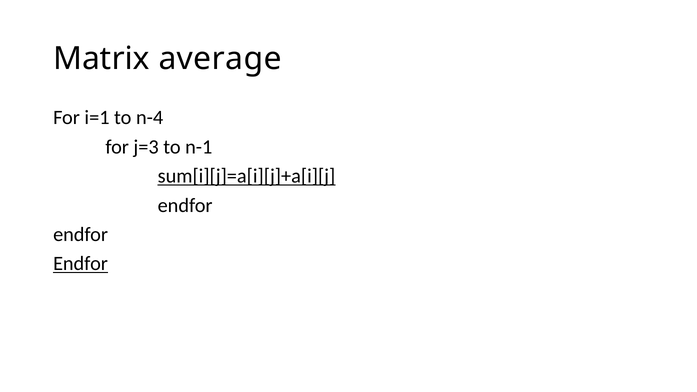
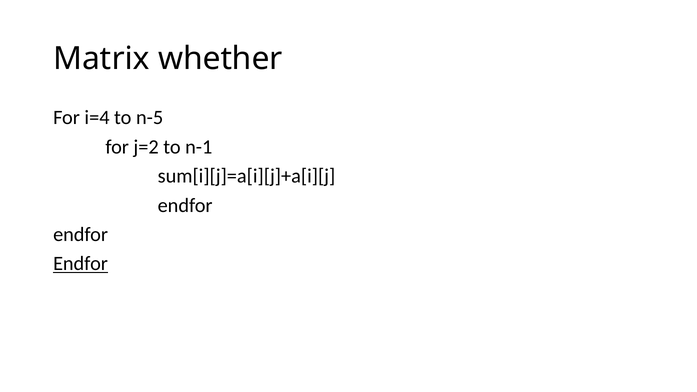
average: average -> whether (220, 59)
i=1: i=1 -> i=4 (97, 118)
n-4: n-4 -> n-5 (150, 118)
j=3: j=3 -> j=2 (146, 147)
sum[i][j]=a[i][j]+a[i][j underline: present -> none (246, 176)
